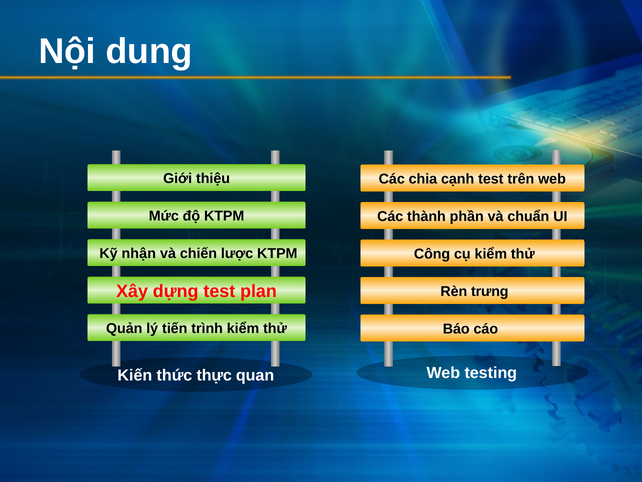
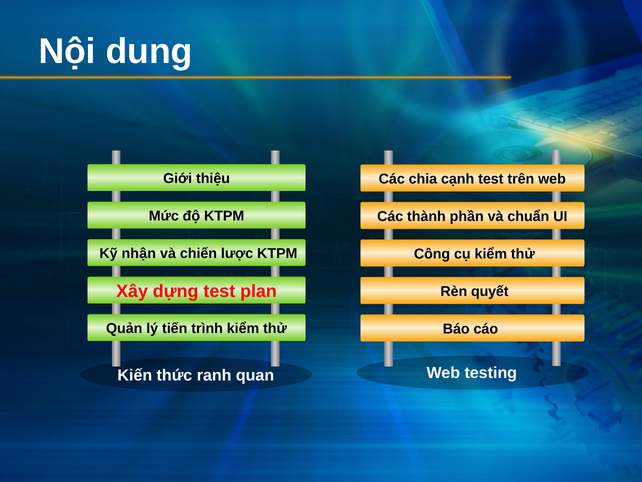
trưng: trưng -> quyết (490, 291)
thực: thực -> ranh (214, 375)
